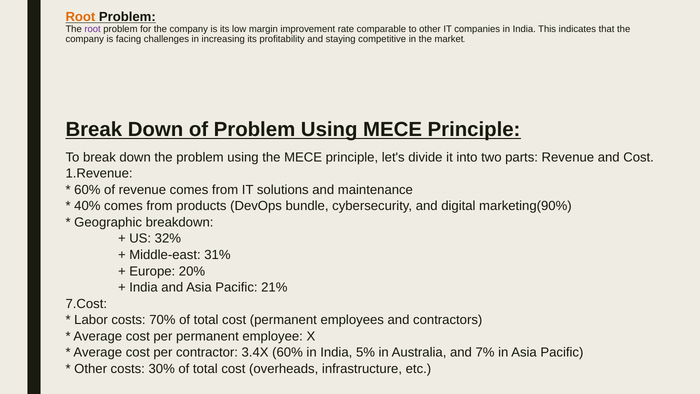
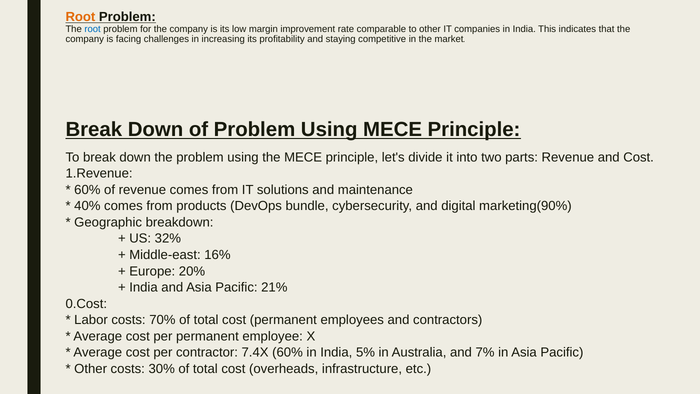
root colour: purple -> blue (93, 29)
31%: 31% -> 16% (217, 255)
7.Cost: 7.Cost -> 0.Cost (86, 304)
3.4X: 3.4X -> 7.4X (255, 352)
